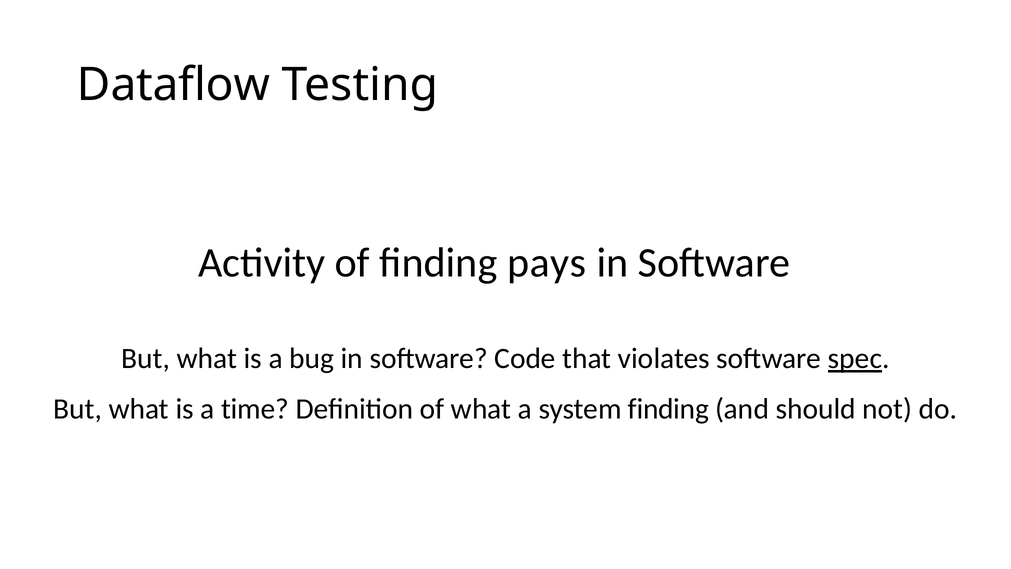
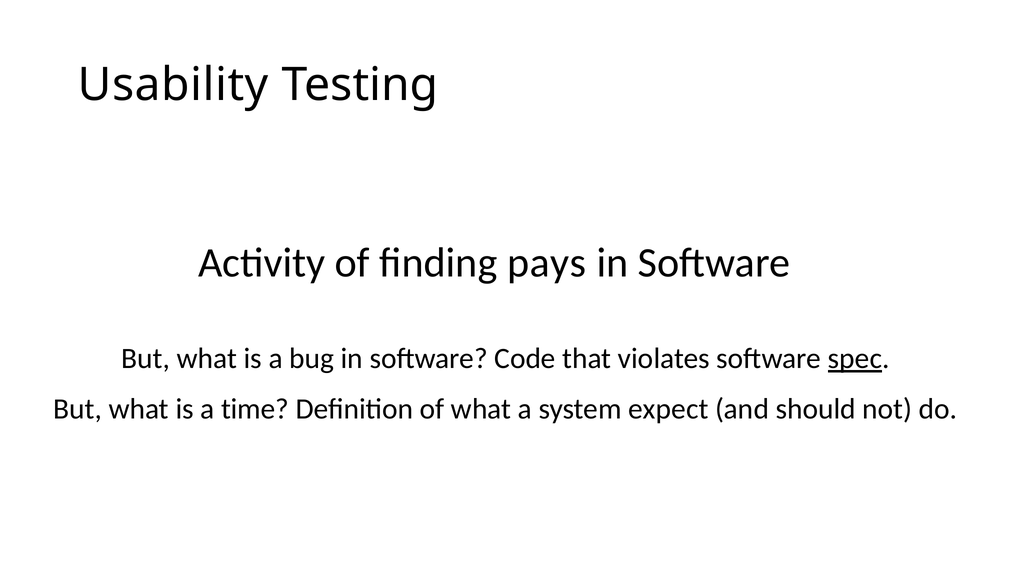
Dataflow: Dataflow -> Usability (173, 85)
system finding: finding -> expect (668, 409)
